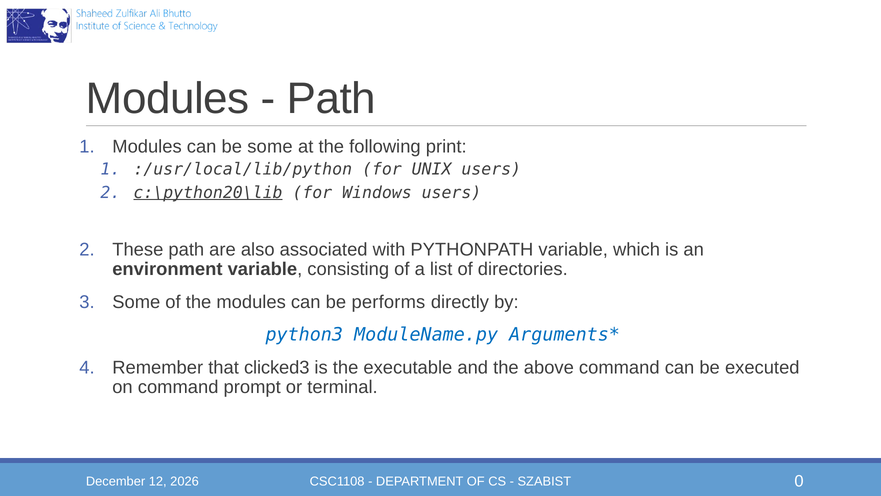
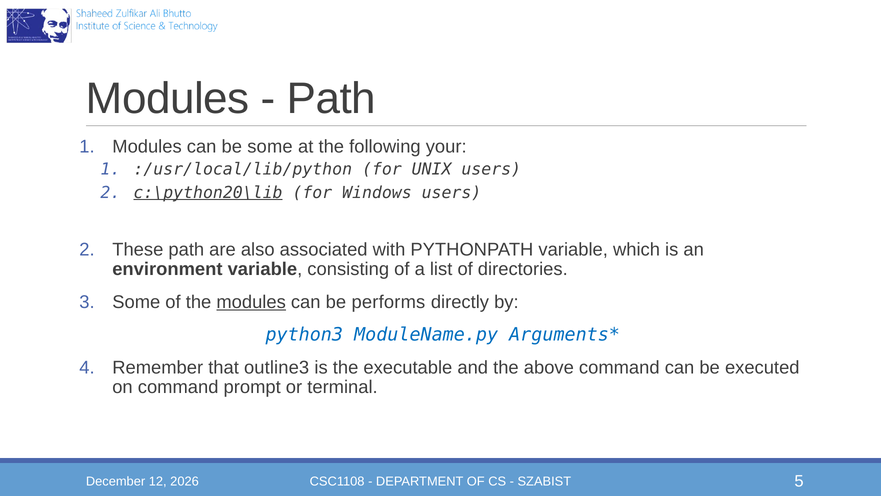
print: print -> your (446, 147)
modules underline: none -> present (251, 302)
clicked3: clicked3 -> outline3 (277, 367)
0: 0 -> 5 (799, 481)
